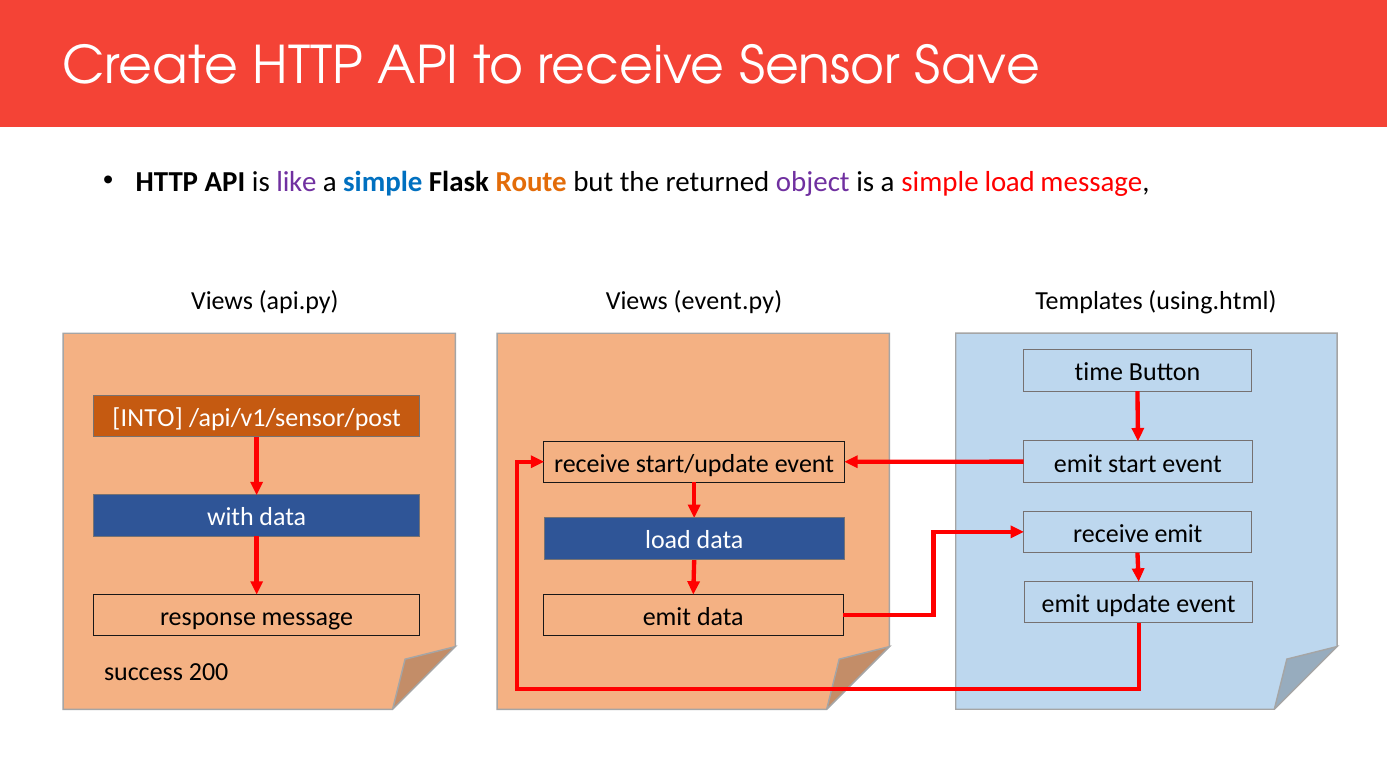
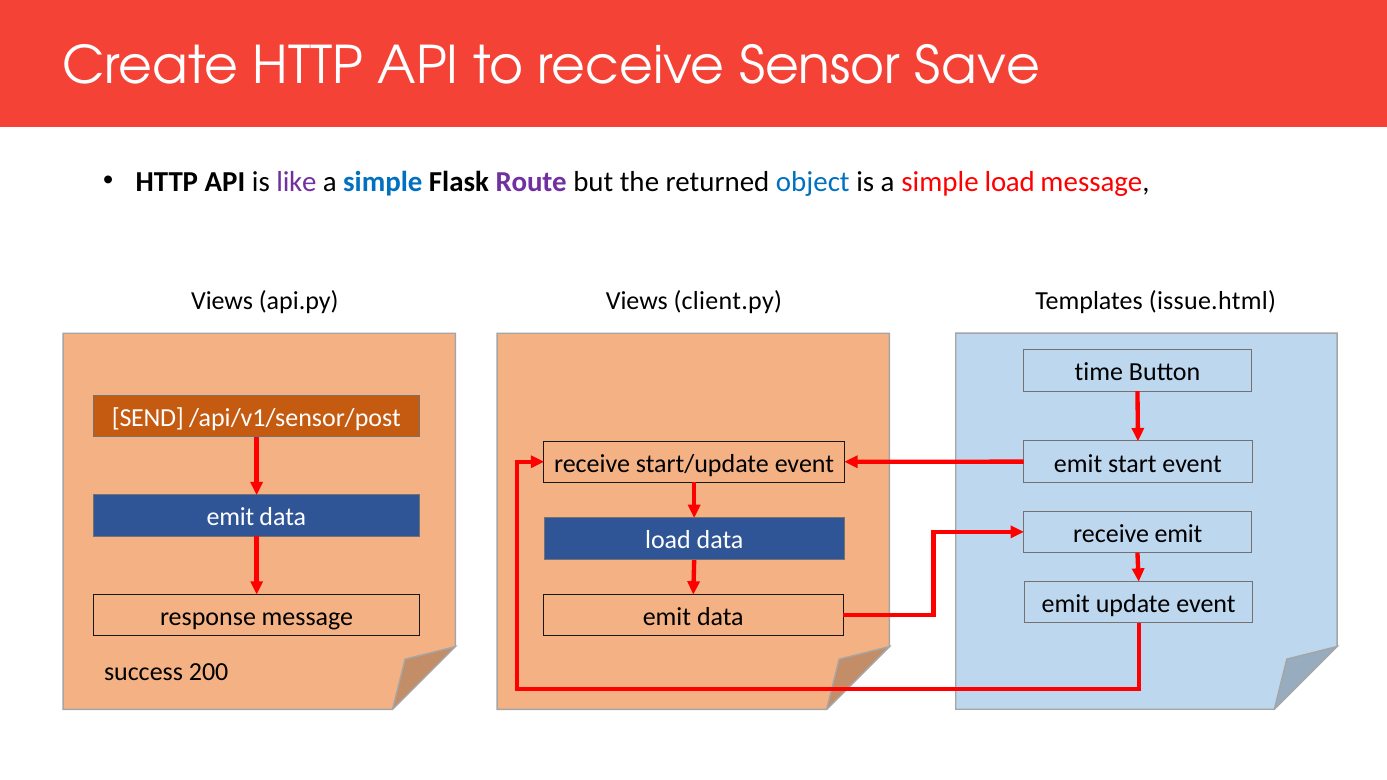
Route colour: orange -> purple (531, 182)
object colour: purple -> blue (813, 182)
event.py: event.py -> client.py (728, 301)
using.html: using.html -> issue.html (1212, 301)
INTO: INTO -> SEND (148, 418)
with: with -> emit (230, 517)
